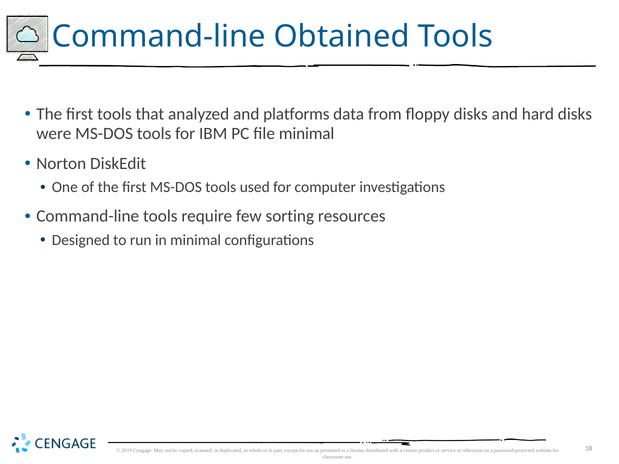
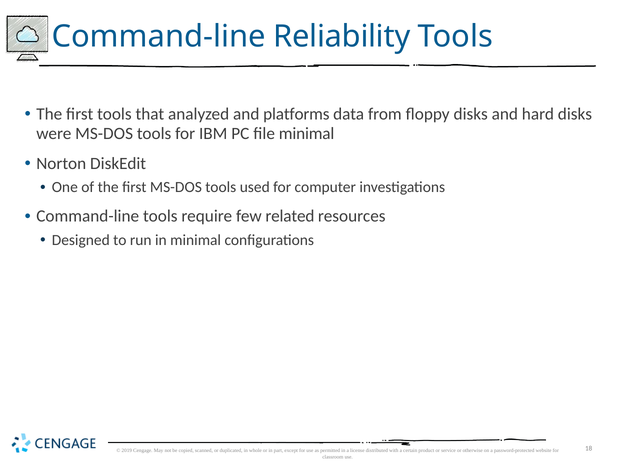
Obtained: Obtained -> Reliability (342, 37)
sorting: sorting -> related (290, 216)
